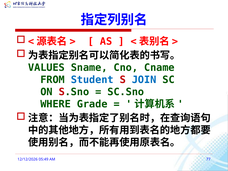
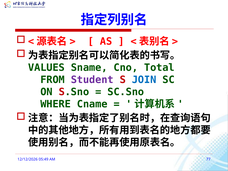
Cname: Cname -> Total (159, 68)
Student colour: blue -> purple (92, 80)
Grade: Grade -> Cname (92, 104)
